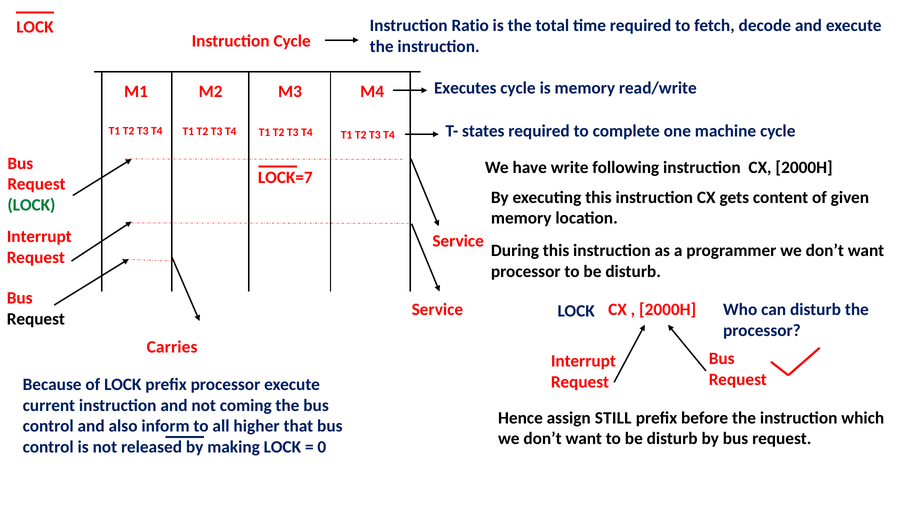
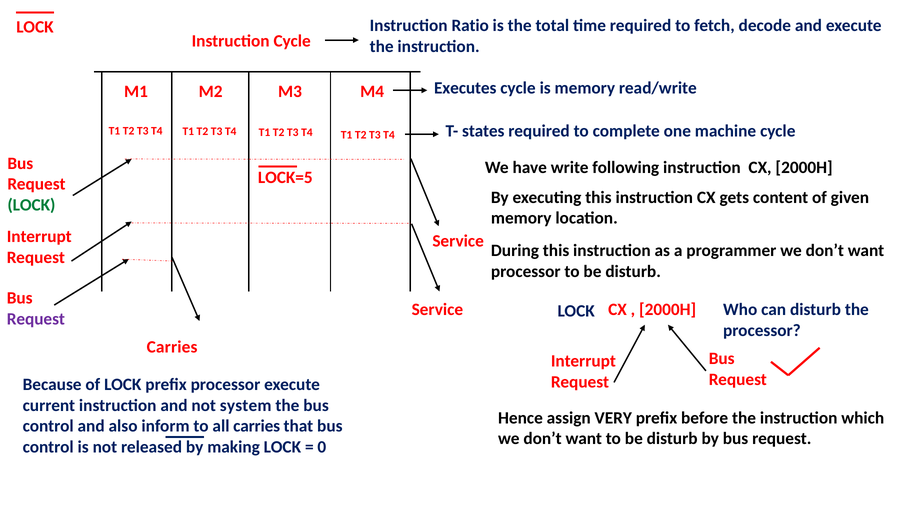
LOCK=7: LOCK=7 -> LOCK=5 (285, 178)
Request colour: black -> purple (36, 319)
coming: coming -> system (246, 406)
STILL: STILL -> VERY (613, 418)
all higher: higher -> carries (257, 426)
